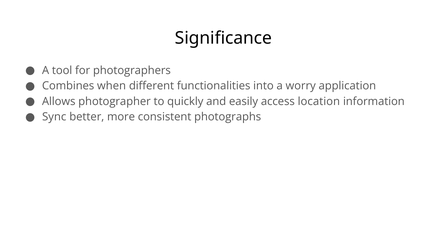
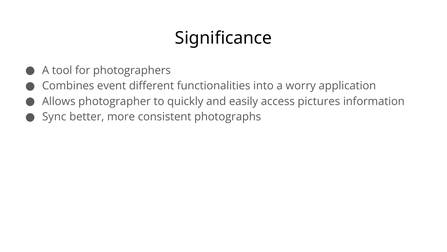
when: when -> event (112, 86)
location: location -> pictures (319, 101)
